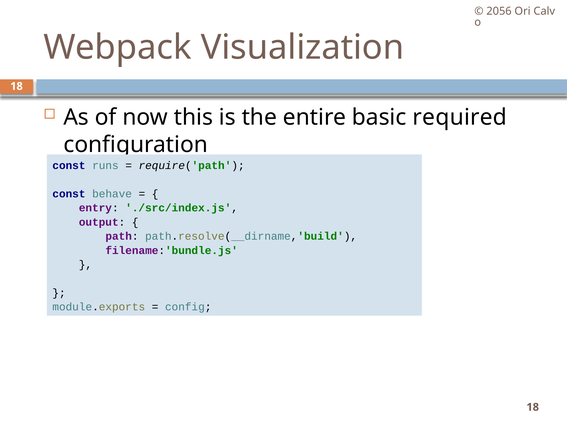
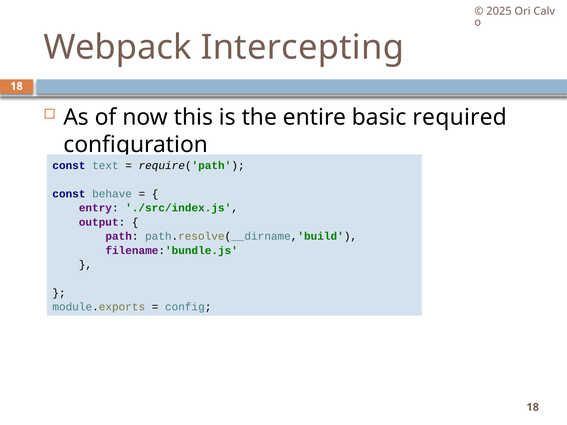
2056: 2056 -> 2025 (499, 11)
Visualization: Visualization -> Intercepting (302, 47)
runs: runs -> text (105, 166)
